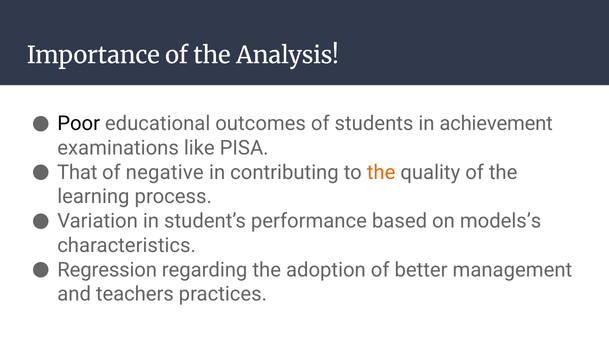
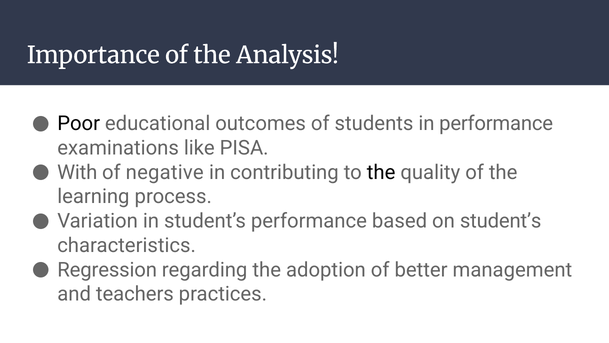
in achievement: achievement -> performance (496, 123)
That: That -> With (77, 172)
the colour: orange -> black (381, 172)
on models’s: models’s -> student’s (501, 221)
